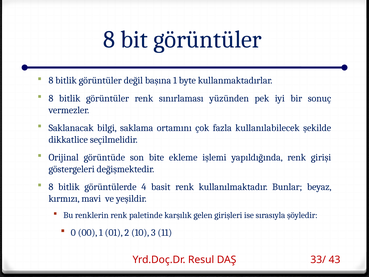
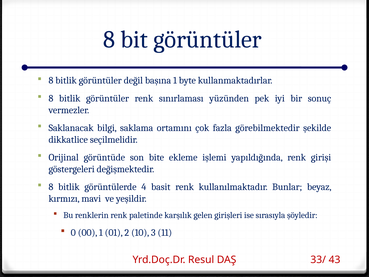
kullanılabilecek: kullanılabilecek -> görebilmektedir (267, 128)
